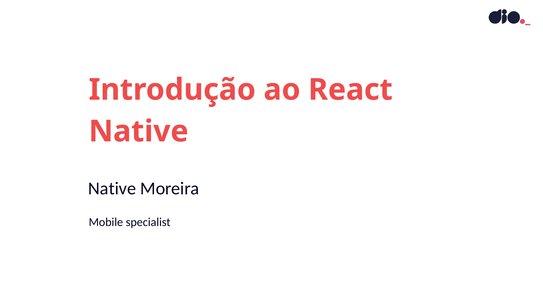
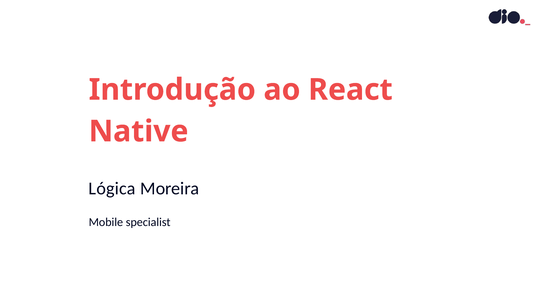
Native: Native -> Lógica (112, 188)
